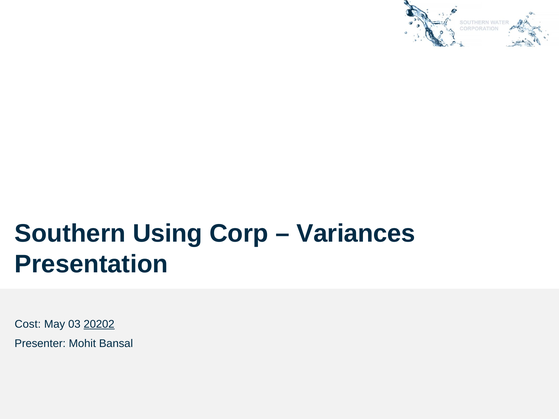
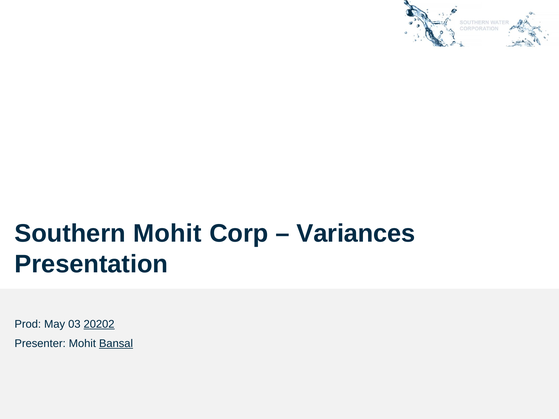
Southern Using: Using -> Mohit (167, 234)
Cost: Cost -> Prod (28, 324)
Bansal underline: none -> present (116, 344)
